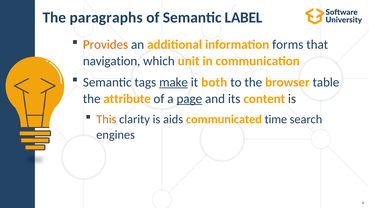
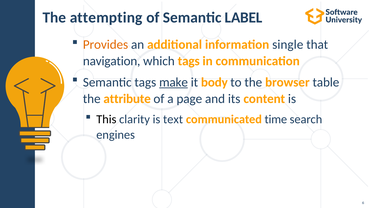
paragraphs: paragraphs -> attempting (106, 17)
forms: forms -> single (288, 45)
which unit: unit -> tags (189, 61)
both: both -> body (214, 82)
page underline: present -> none (189, 99)
This colour: orange -> black (106, 119)
aids: aids -> text (173, 119)
